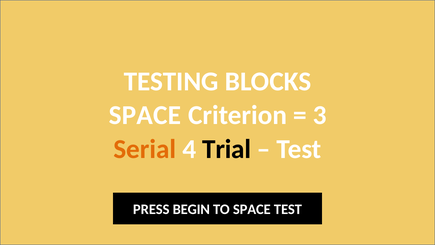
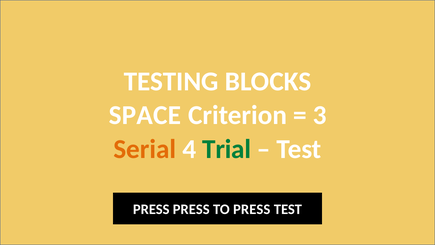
Trial colour: black -> green (227, 149)
PRESS BEGIN: BEGIN -> PRESS (191, 209)
TO SPACE: SPACE -> PRESS (252, 209)
